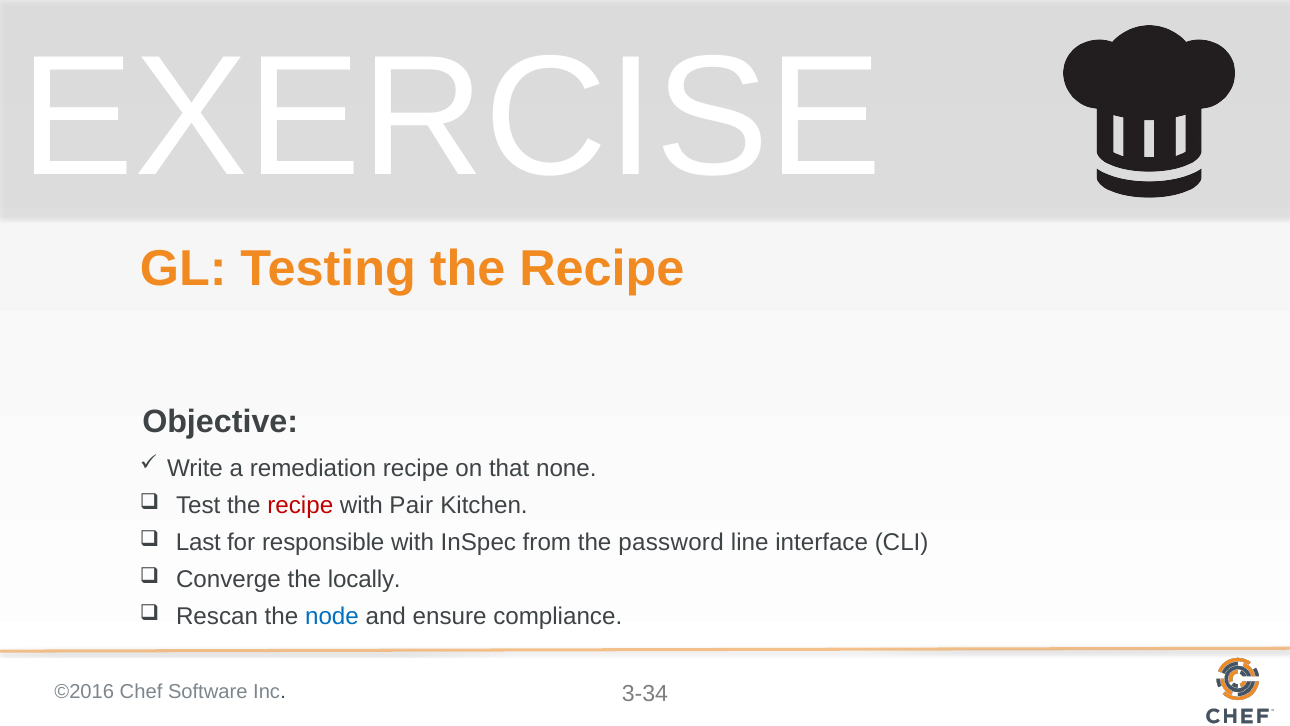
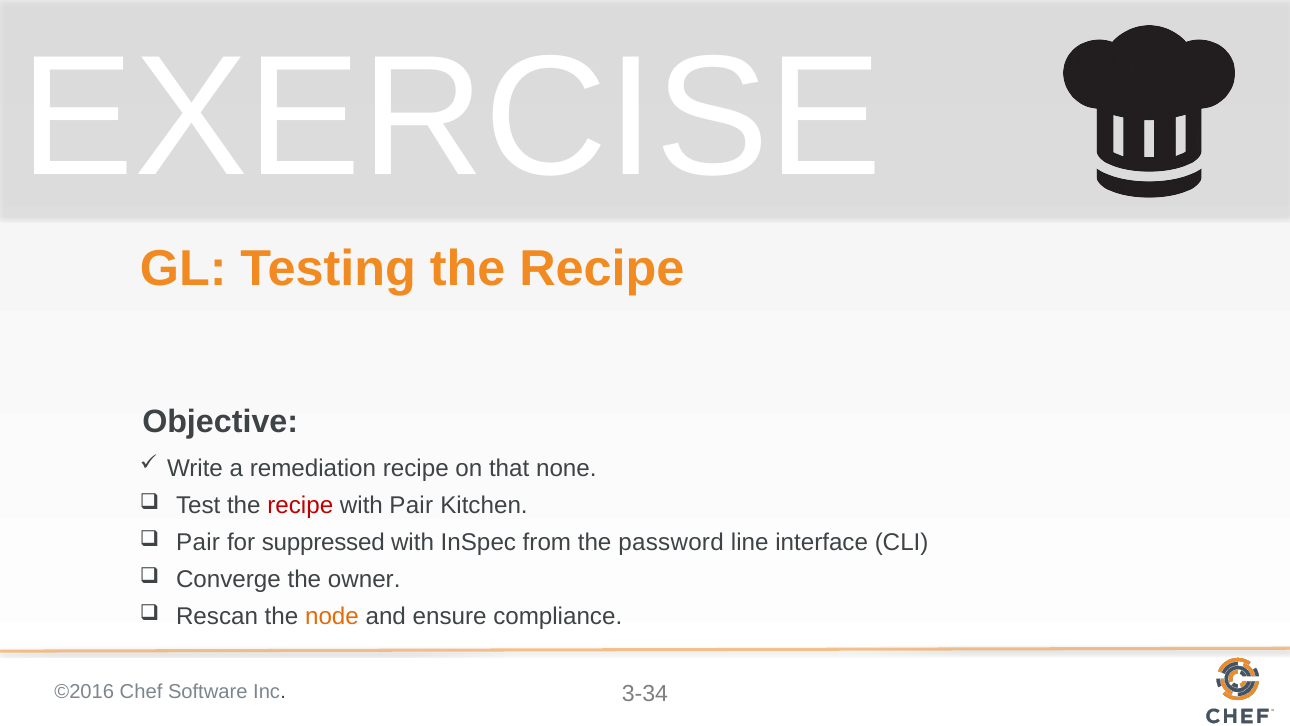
Last: Last -> Pair (198, 542)
responsible: responsible -> suppressed (323, 542)
locally: locally -> owner (364, 579)
node colour: blue -> orange (332, 617)
